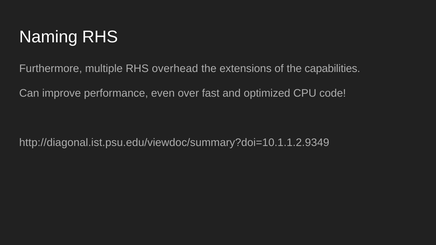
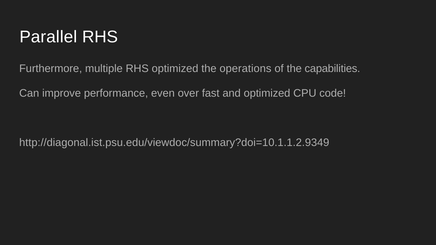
Naming: Naming -> Parallel (48, 37)
RHS overhead: overhead -> optimized (175, 69)
extensions: extensions -> operations (245, 69)
